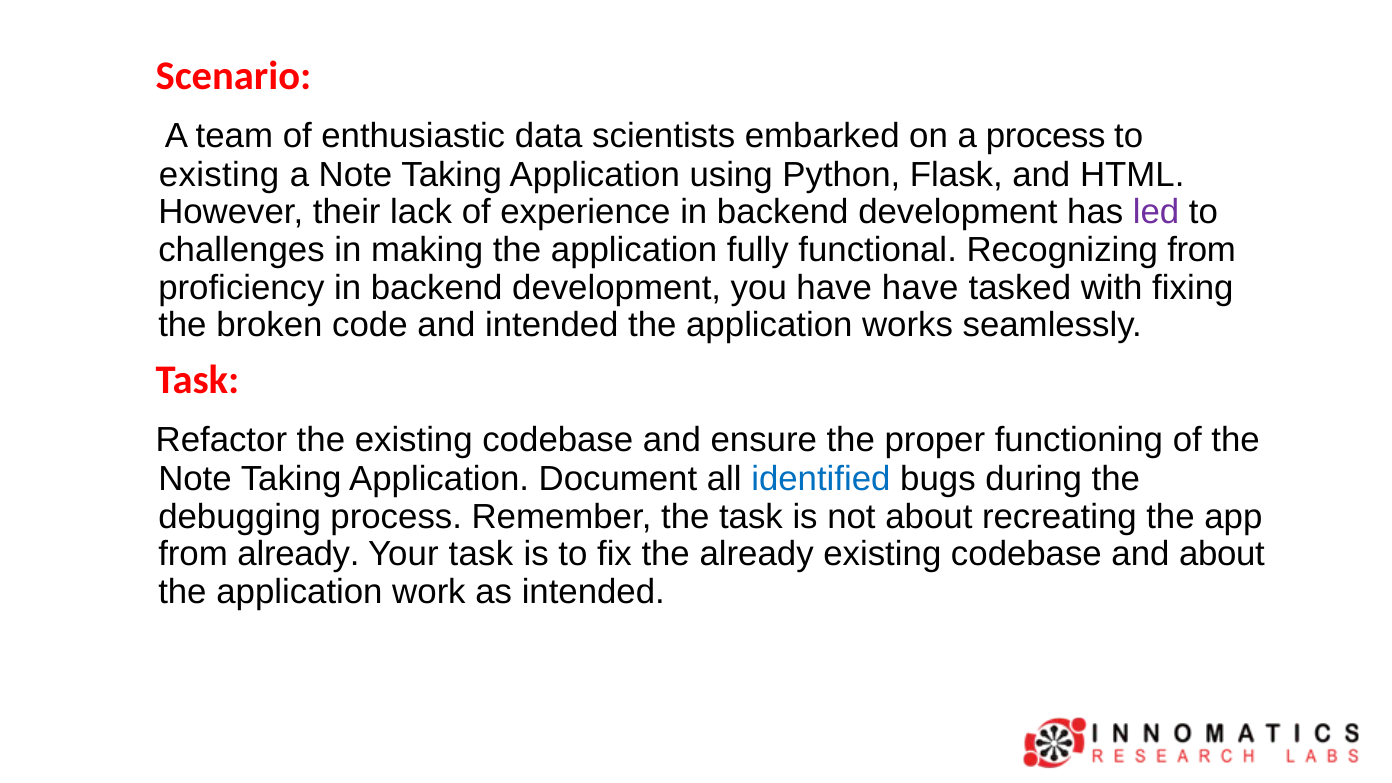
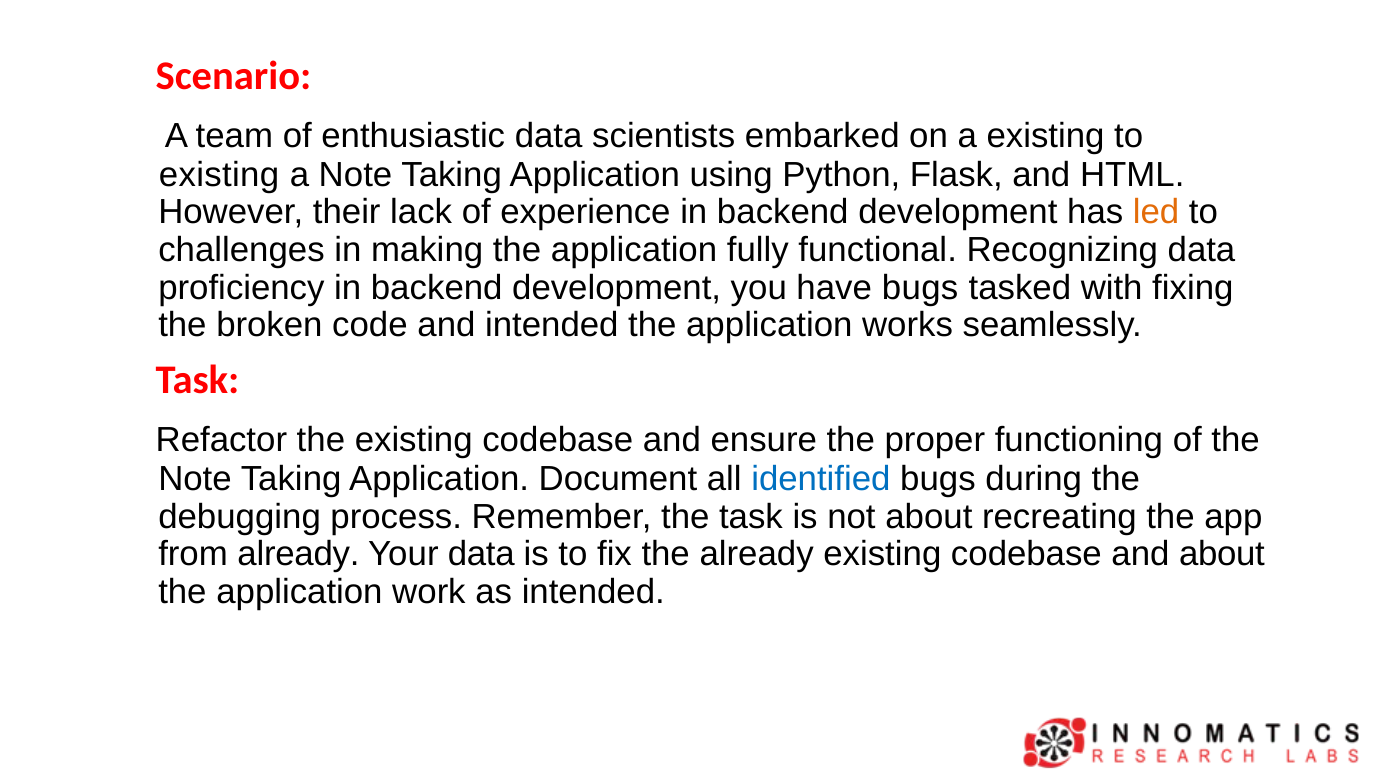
a process: process -> existing (1046, 136)
led colour: purple -> orange (1156, 212)
Recognizing from: from -> data (1202, 250)
have have: have -> bugs (920, 288)
Your task: task -> data (481, 554)
